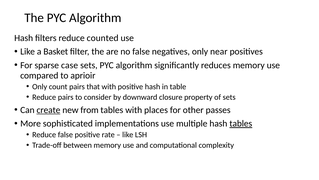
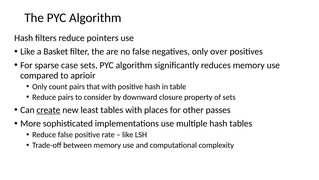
counted: counted -> pointers (103, 38)
near: near -> over (219, 51)
from: from -> least (90, 110)
tables underline: present -> none (241, 123)
